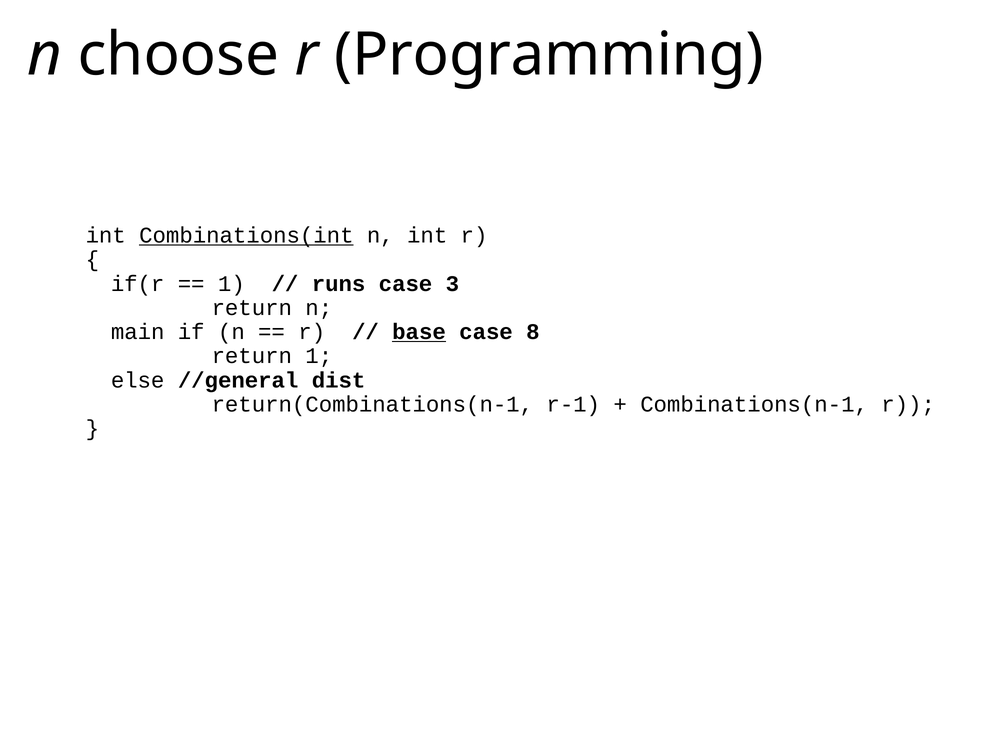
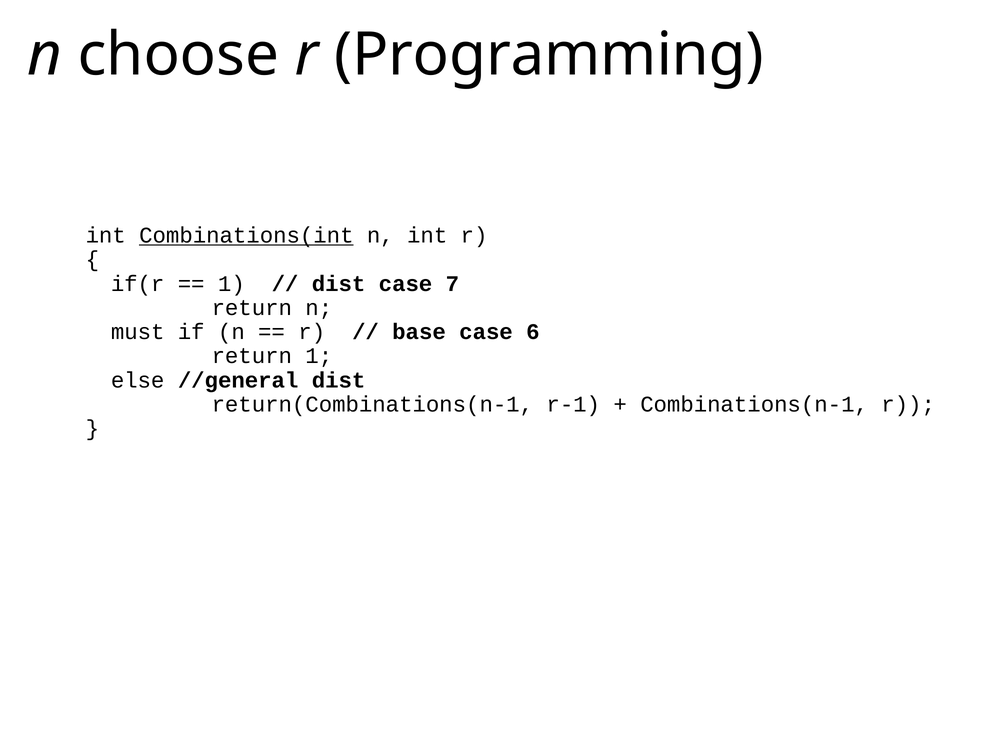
runs: runs -> dist (339, 284)
3: 3 -> 7 (452, 284)
main: main -> must (138, 332)
base underline: present -> none (419, 332)
8: 8 -> 6 (533, 332)
